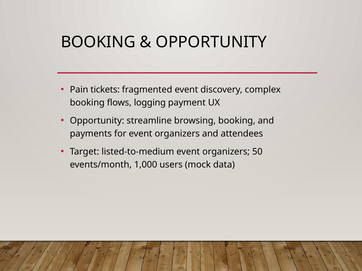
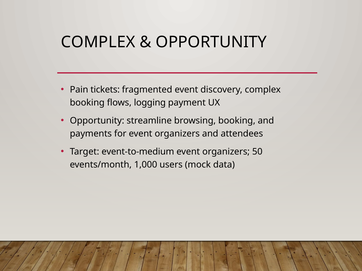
BOOKING: BOOKING -> COMPLEX (98, 42)
listed-to-medium: listed-to-medium -> event-to-medium (138, 152)
